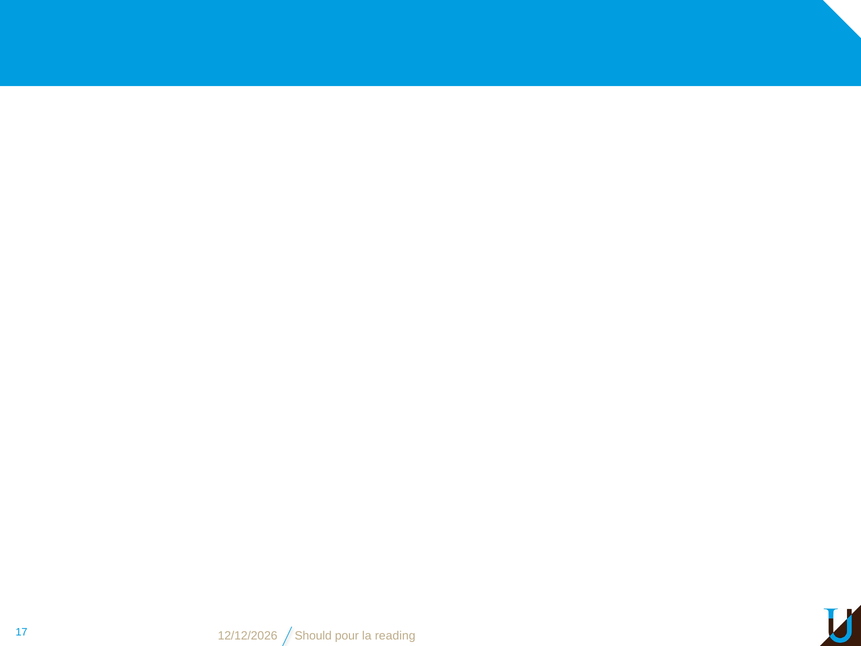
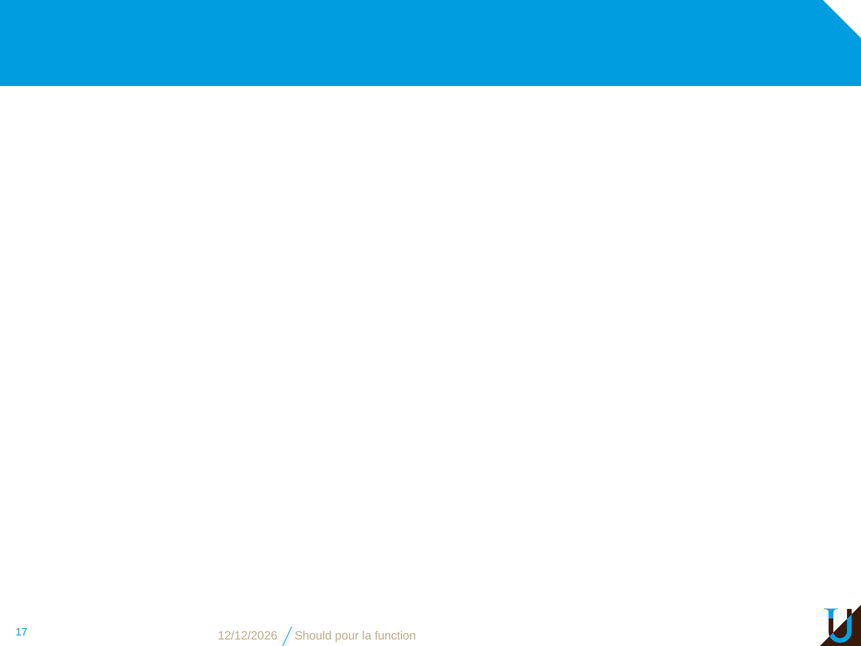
reading: reading -> function (395, 635)
